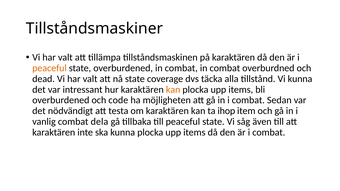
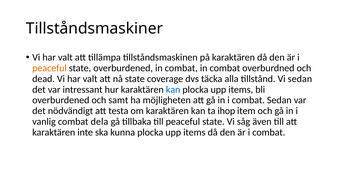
Vi kunna: kunna -> sedan (300, 79)
kan colour: orange -> blue (173, 90)
code: code -> samt (118, 100)
